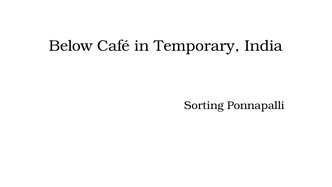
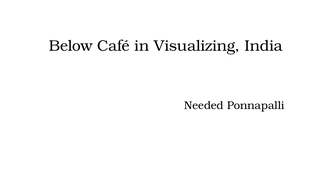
Temporary: Temporary -> Visualizing (197, 46)
Sorting: Sorting -> Needed (204, 105)
